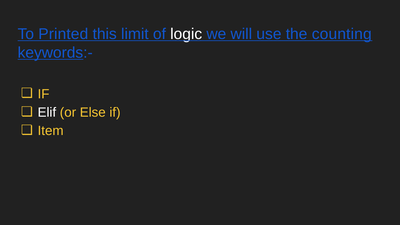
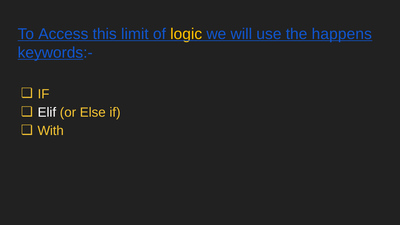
Printed: Printed -> Access (63, 34)
logic colour: white -> yellow (186, 34)
counting: counting -> happens (342, 34)
Item: Item -> With (51, 131)
